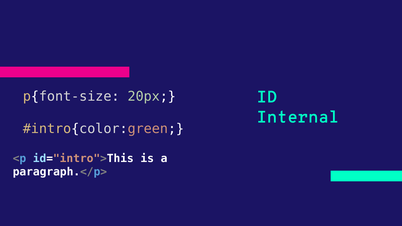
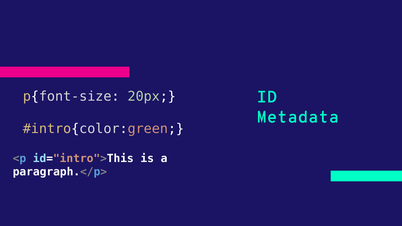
Internal: Internal -> Metadata (298, 117)
